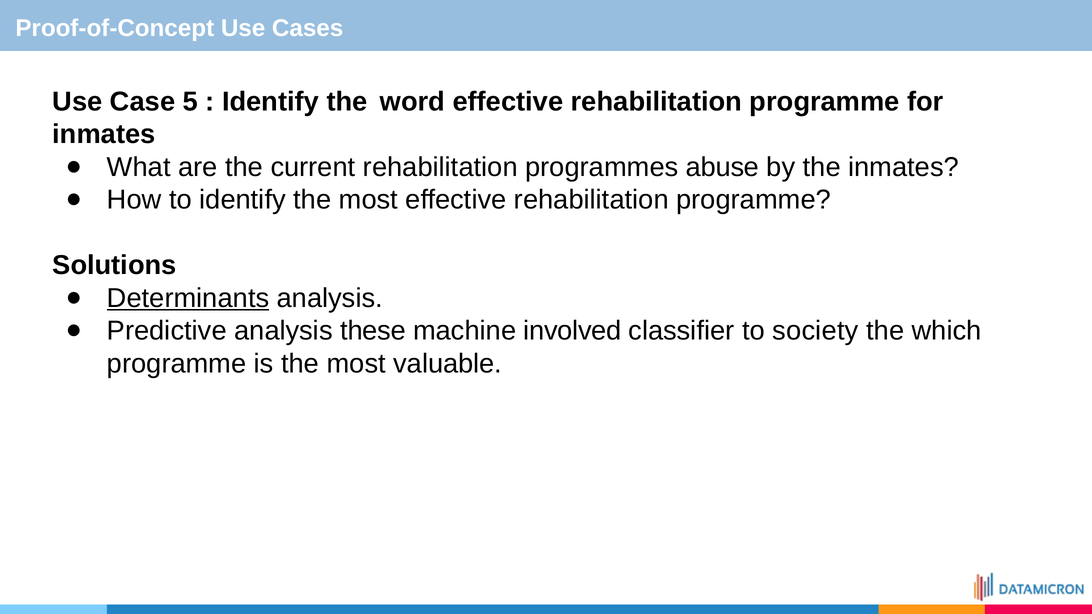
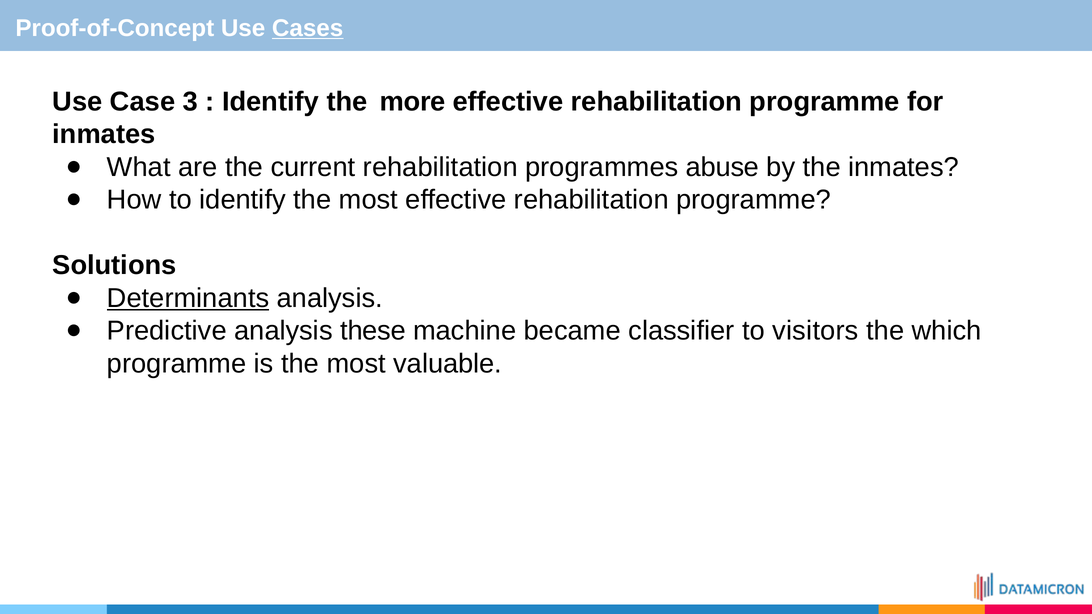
Cases underline: none -> present (308, 28)
5: 5 -> 3 (190, 102)
word: word -> more (413, 102)
involved: involved -> became (572, 331)
society: society -> visitors (815, 331)
